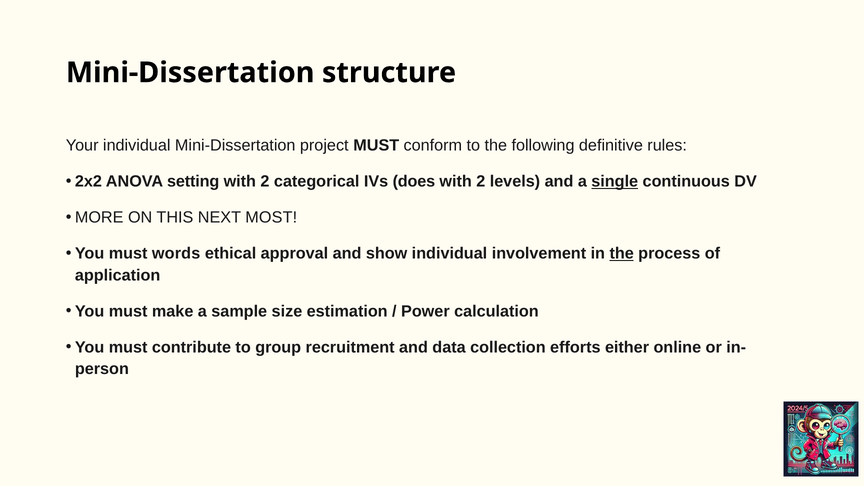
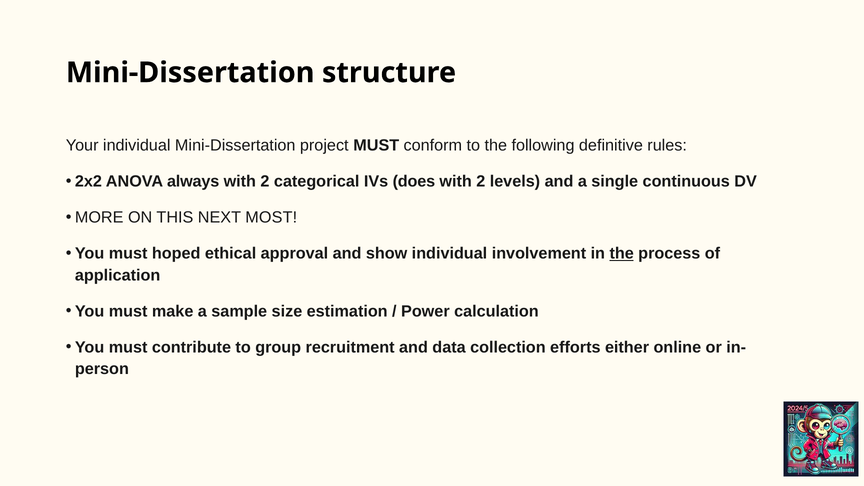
setting: setting -> always (193, 182)
single underline: present -> none (615, 182)
words: words -> hoped (176, 254)
